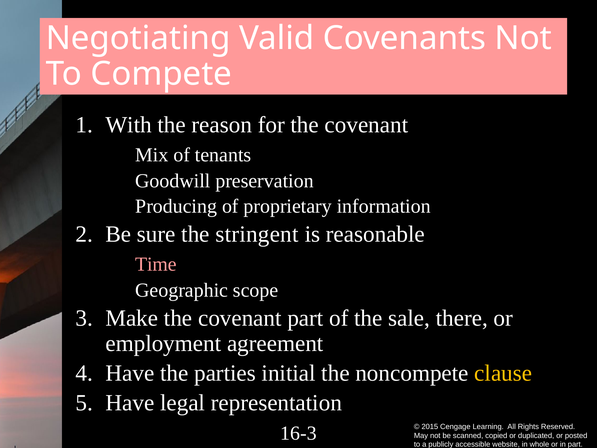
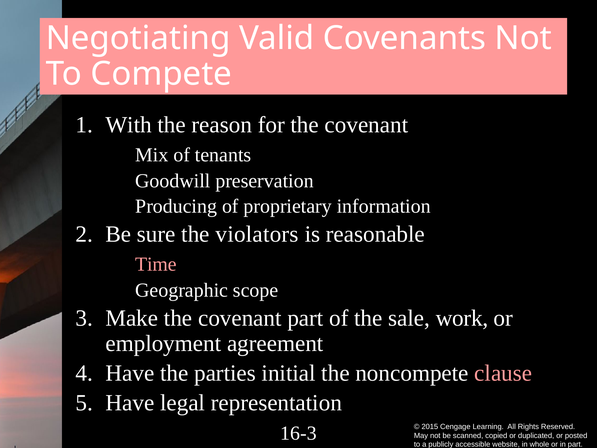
stringent: stringent -> violators (257, 234)
there: there -> work (462, 318)
clause colour: yellow -> pink (503, 373)
